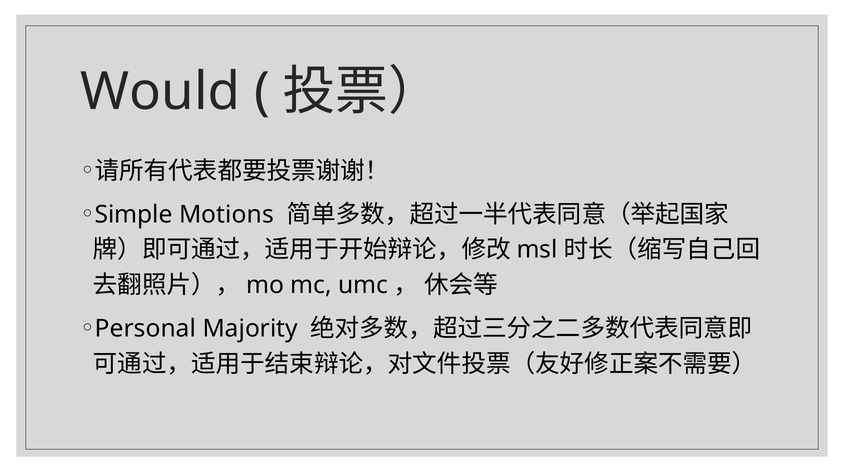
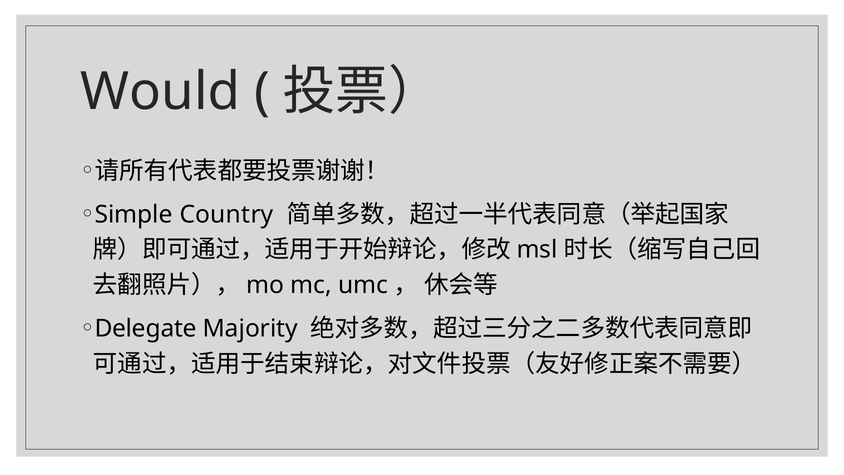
Motions: Motions -> Country (226, 214)
Personal: Personal -> Delegate (146, 328)
